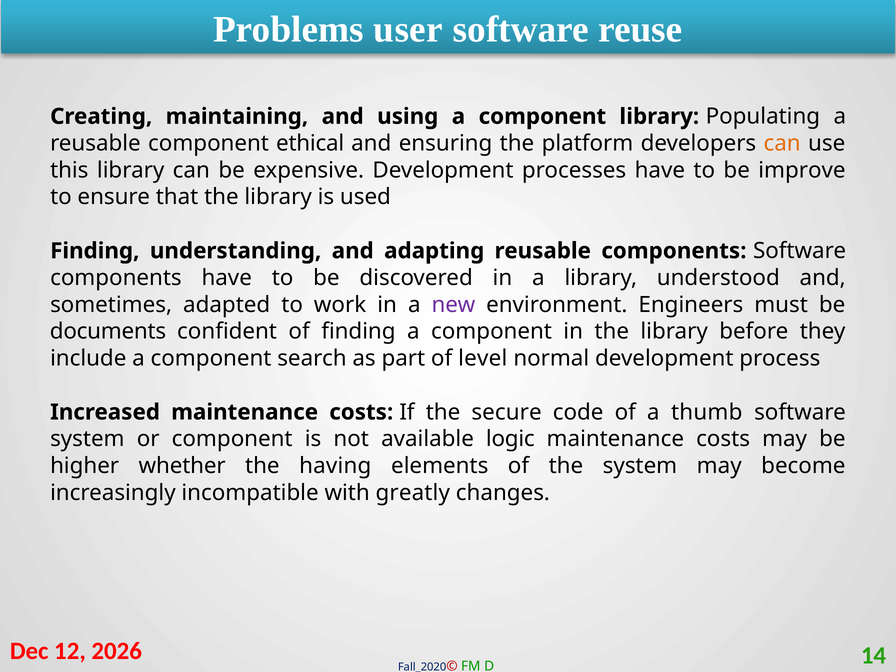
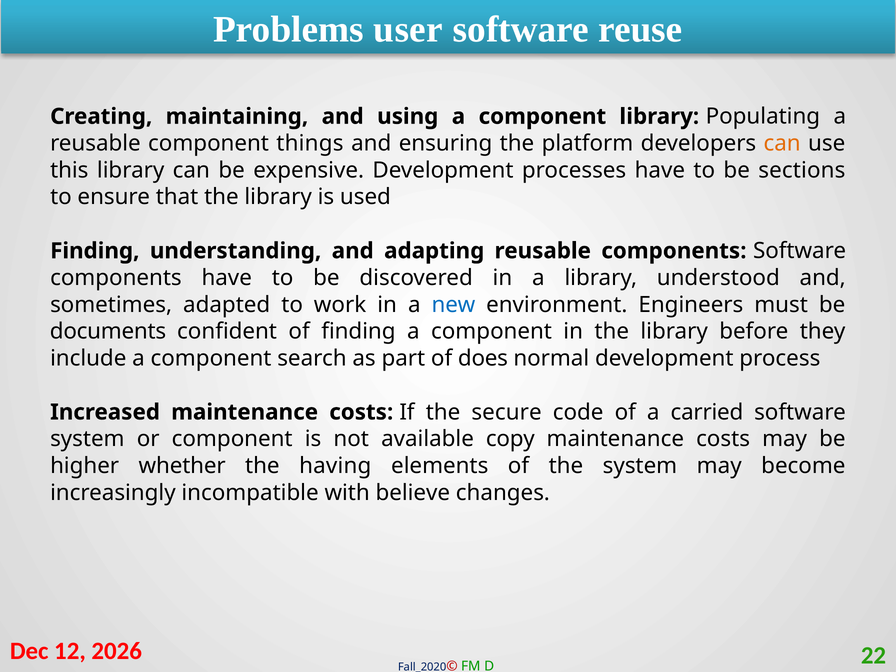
ethical: ethical -> things (310, 143)
improve: improve -> sections (802, 170)
new colour: purple -> blue (453, 305)
level: level -> does (483, 358)
thumb: thumb -> carried (707, 412)
logic: logic -> copy (510, 439)
greatly: greatly -> believe (413, 493)
14: 14 -> 22 (873, 656)
